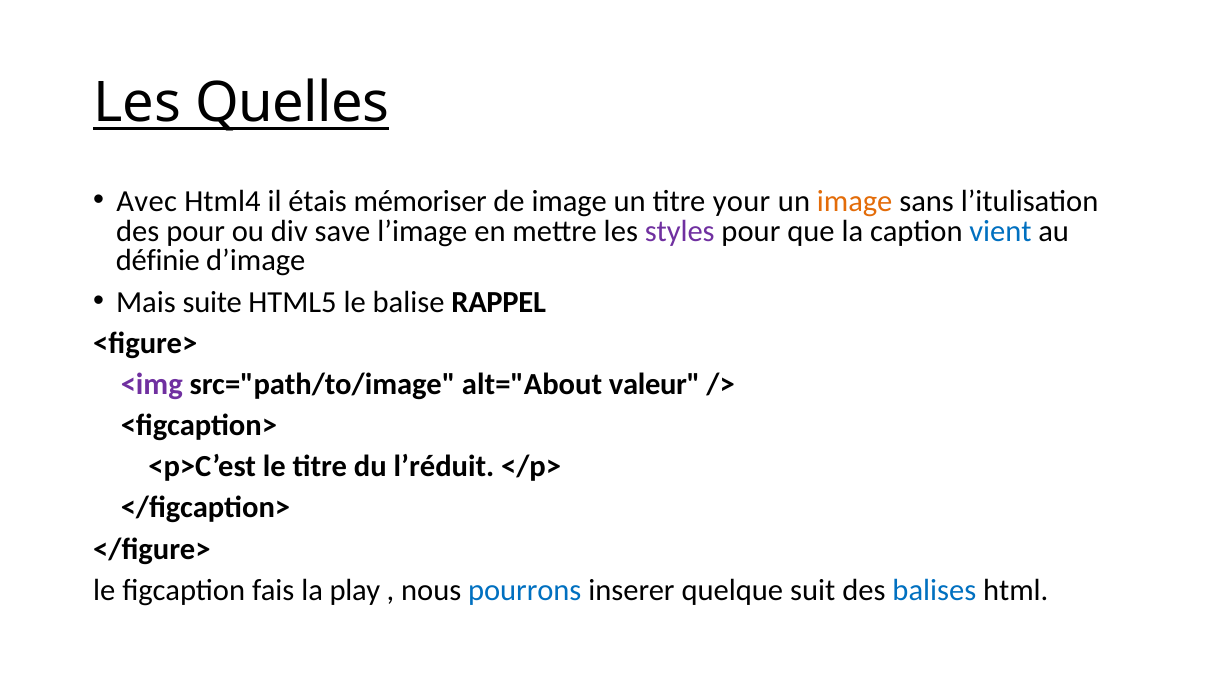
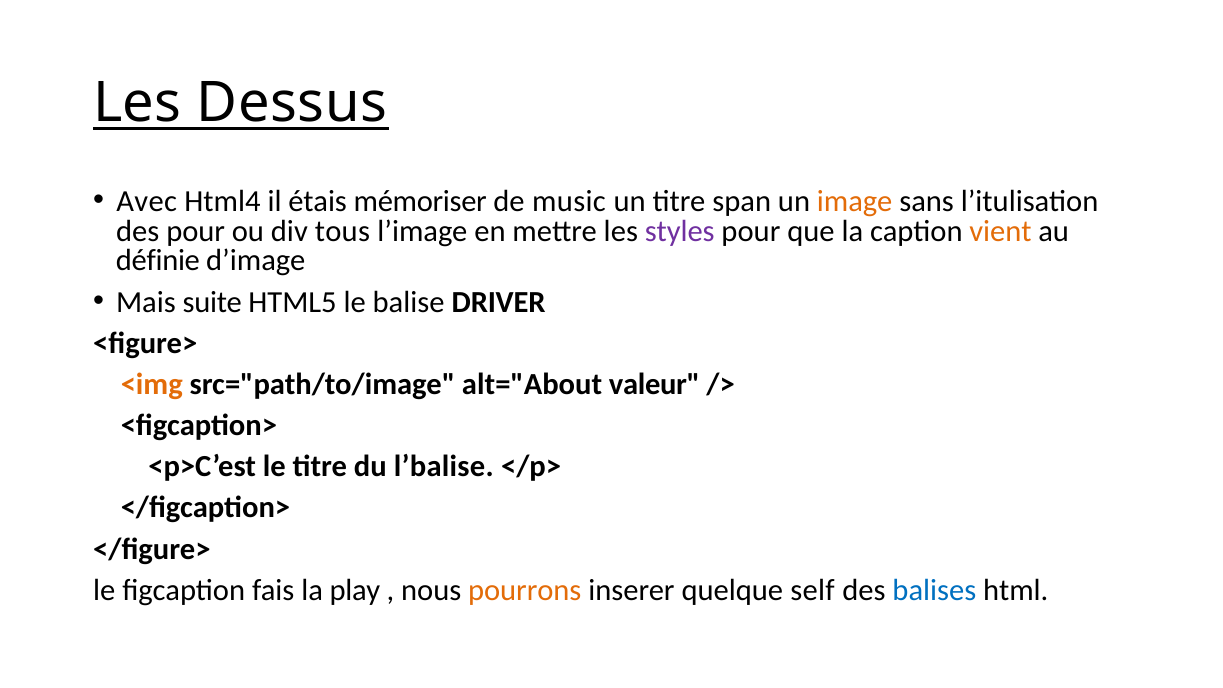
Quelles: Quelles -> Dessus (292, 103)
de image: image -> music (569, 201)
your: your -> span (742, 201)
save: save -> tous (342, 231)
vient colour: blue -> orange (1000, 231)
RAPPEL: RAPPEL -> DRIVER (499, 302)
<img colour: purple -> orange (152, 384)
l’réduit: l’réduit -> l’balise (444, 467)
pourrons colour: blue -> orange (525, 590)
suit: suit -> self (813, 590)
